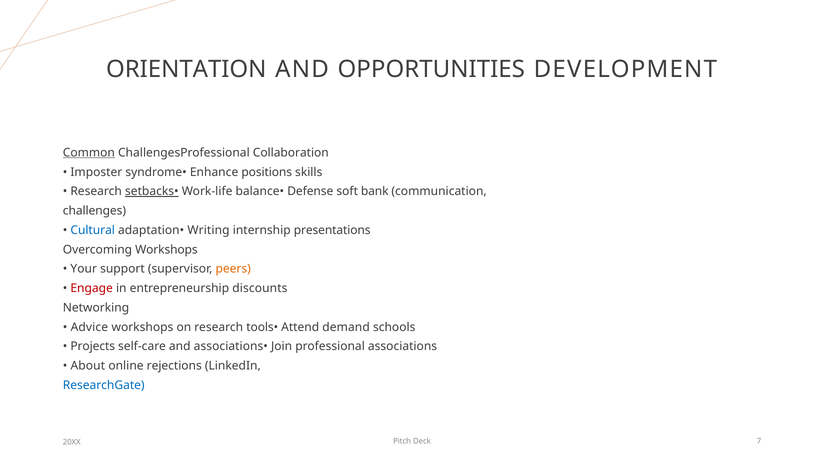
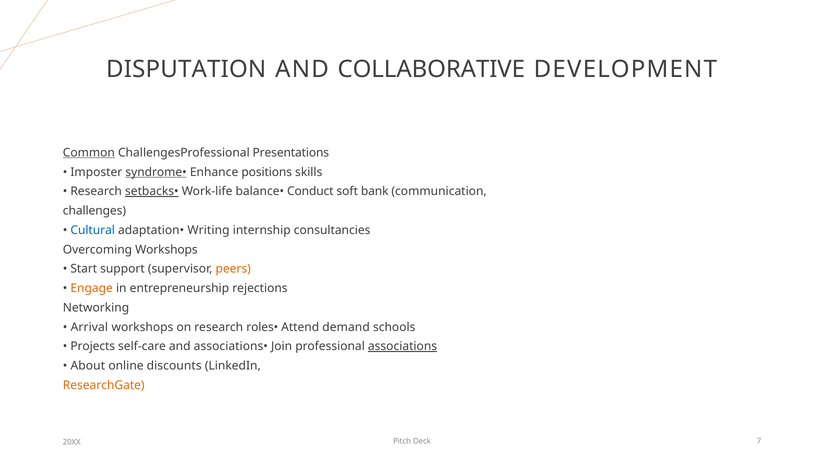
ORIENTATION: ORIENTATION -> DISPUTATION (186, 69)
OPPORTUNITIES: OPPORTUNITIES -> COLLABORATIVE (431, 69)
Collaboration: Collaboration -> Presentations (291, 153)
syndrome• underline: none -> present (156, 172)
Defense: Defense -> Conduct (310, 192)
presentations: presentations -> consultancies (332, 230)
Your: Your -> Start (84, 269)
Engage colour: red -> orange (92, 289)
discounts: discounts -> rejections (260, 289)
Advice: Advice -> Arrival (89, 327)
tools•: tools• -> roles• (262, 327)
associations underline: none -> present (403, 347)
rejections: rejections -> discounts (174, 366)
ResearchGate colour: blue -> orange (104, 386)
